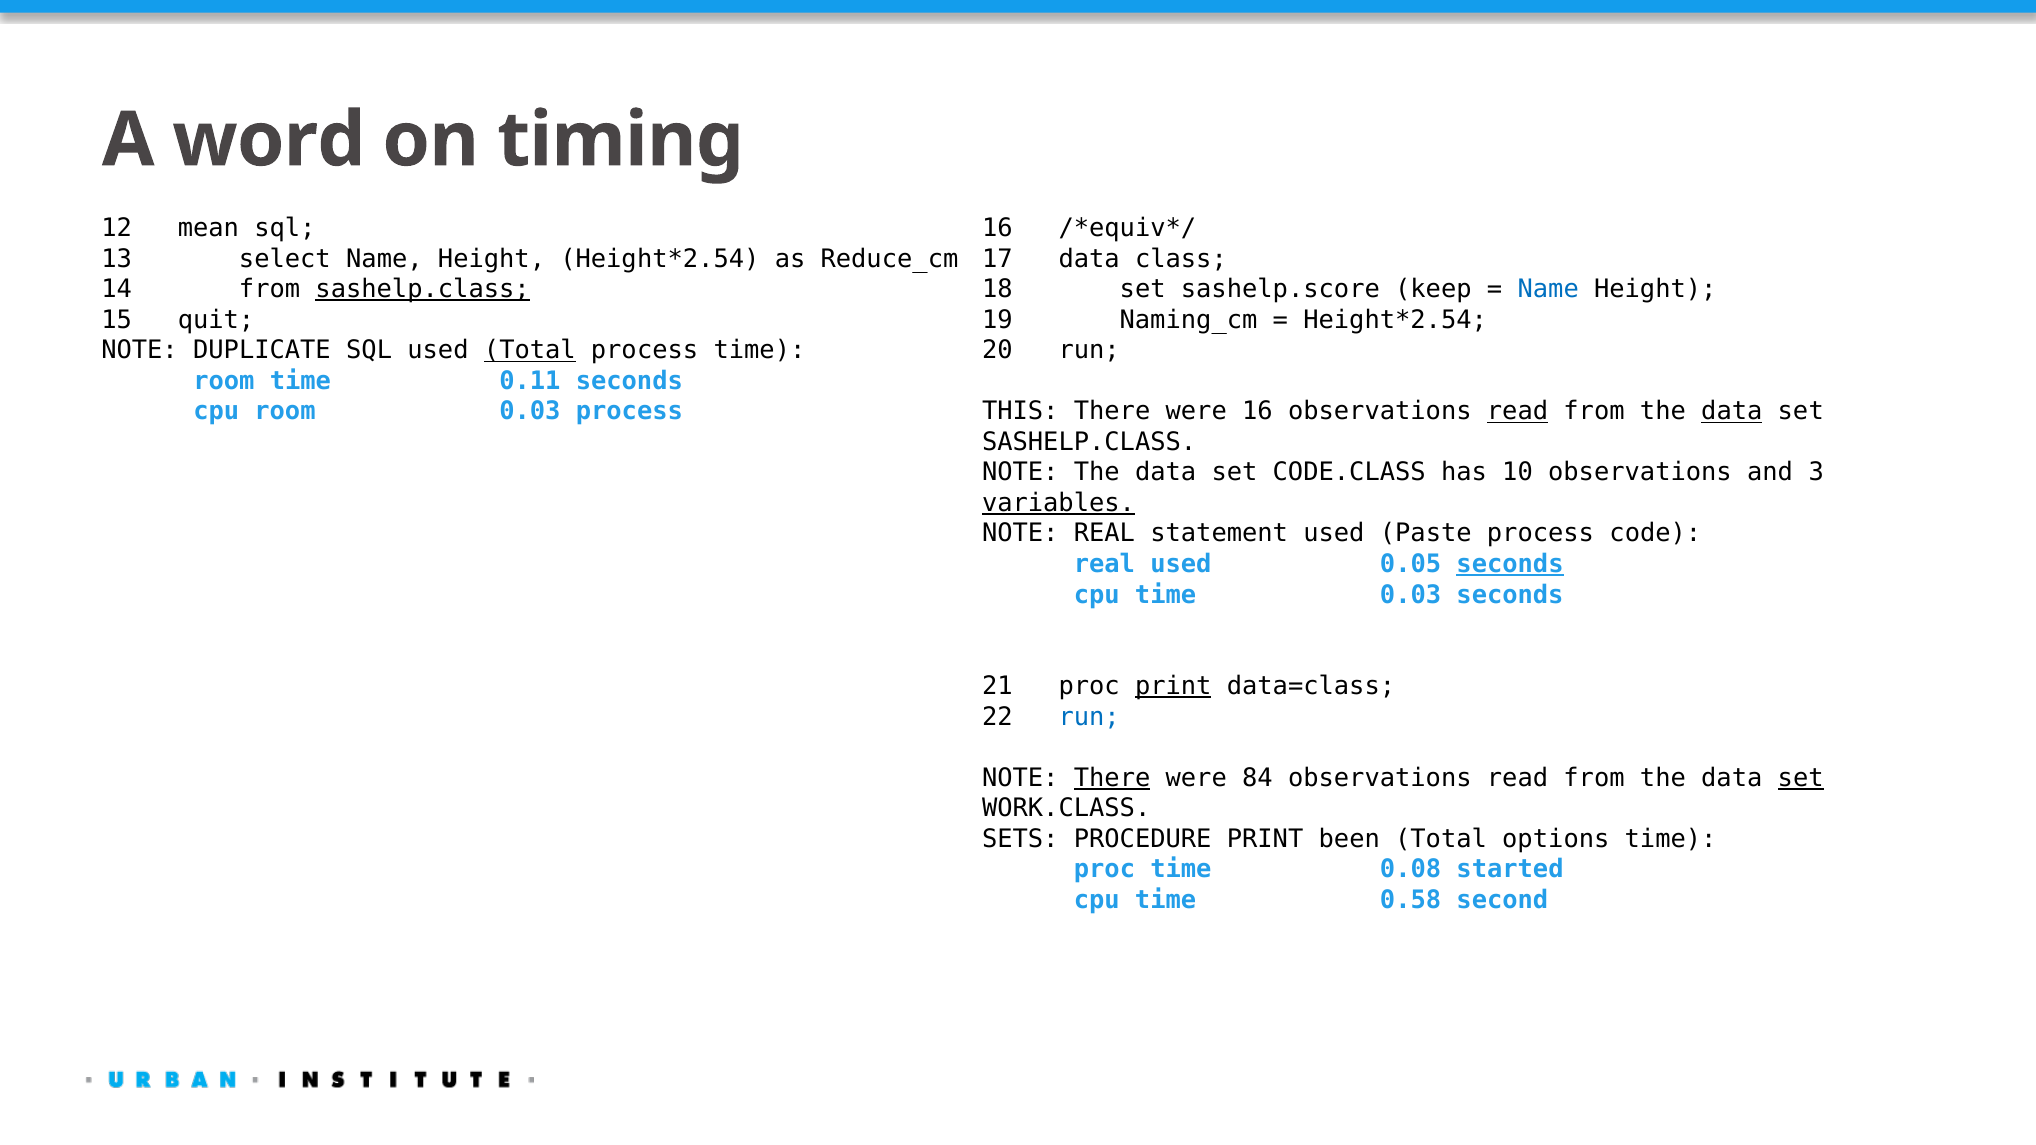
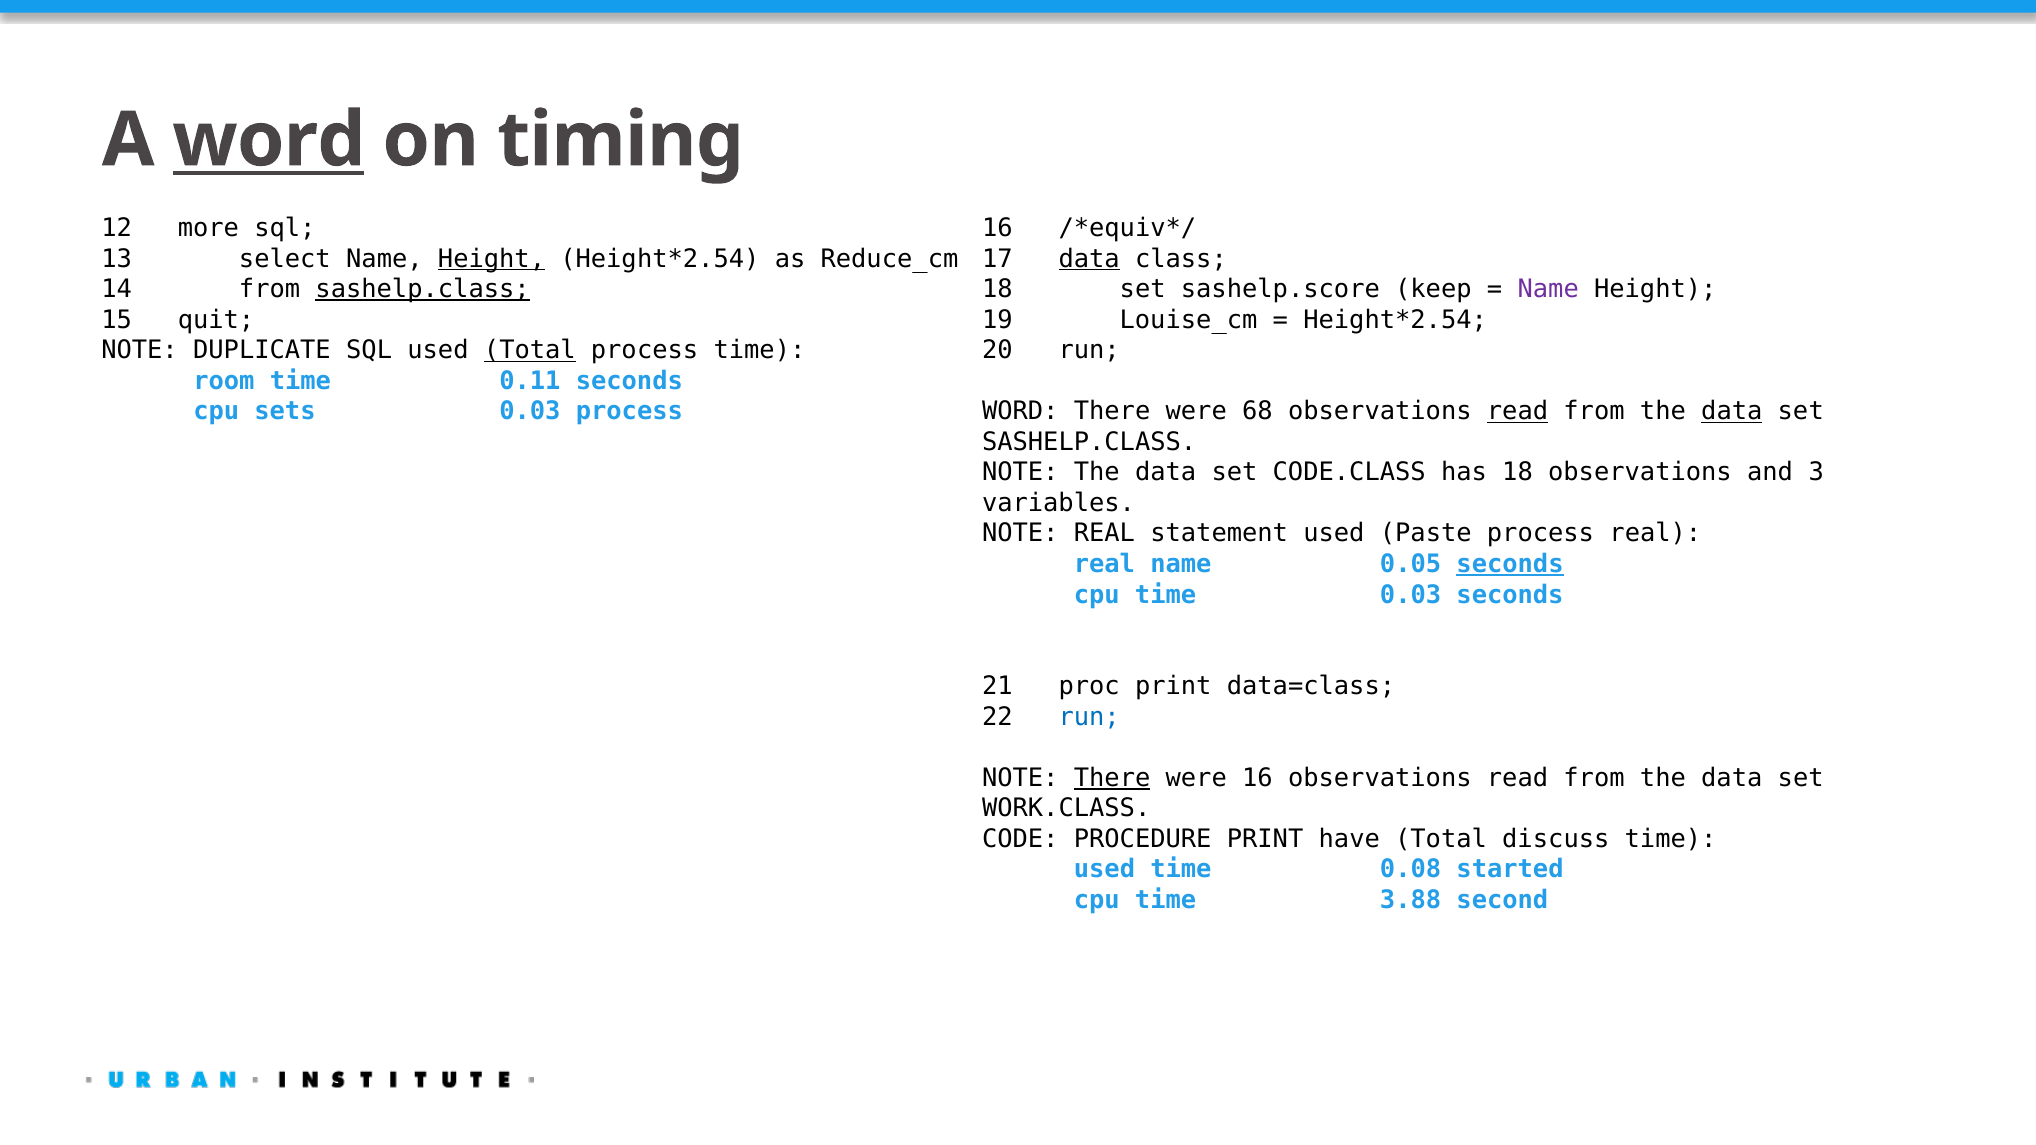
word underline: none -> present (269, 140)
mean: mean -> more (208, 228)
Height underline: none -> present (492, 259)
data underline: none -> present (1089, 259)
Name colour: blue -> purple (1548, 289)
Naming_cm: Naming_cm -> Louise_cm (1189, 320)
cpu room: room -> sets (285, 412)
THIS: THIS -> WORD (1020, 412)
were 16: 16 -> 68 (1257, 412)
has 10: 10 -> 18 (1518, 473)
variables underline: present -> none (1059, 503)
process code: code -> real (1655, 534)
real used: used -> name (1181, 564)
print underline: present -> none (1173, 686)
were 84: 84 -> 16 (1257, 778)
set underline: present -> none (1801, 778)
SETS: SETS -> CODE (1020, 839)
been: been -> have (1349, 839)
options: options -> discuss (1556, 839)
proc: proc -> used (1105, 870)
0.58: 0.58 -> 3.88 (1411, 900)
